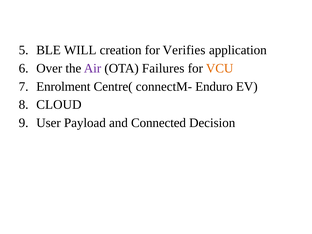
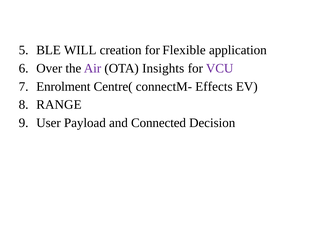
Verifies: Verifies -> Flexible (184, 50)
Failures: Failures -> Insights (163, 68)
VCU colour: orange -> purple (220, 68)
Enduro: Enduro -> Effects (214, 86)
CLOUD: CLOUD -> RANGE (59, 105)
